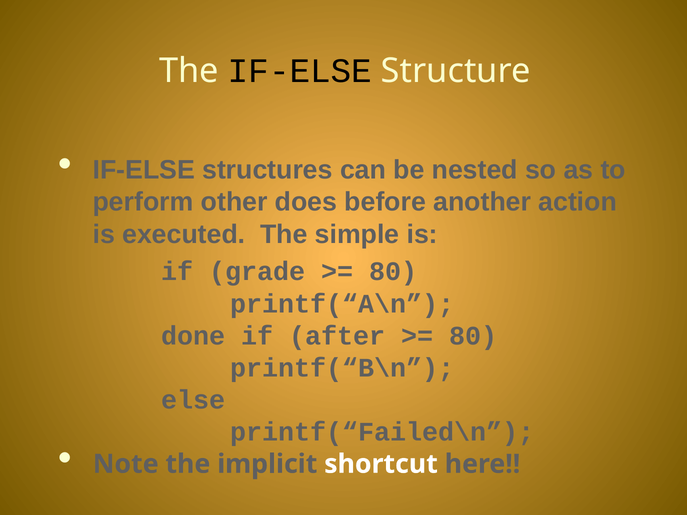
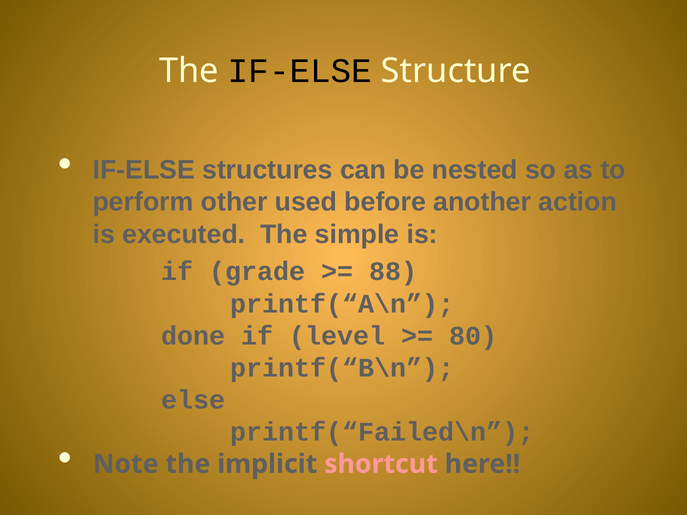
does: does -> used (306, 202)
80: 80 -> 88 (393, 272)
after: after -> level (337, 336)
shortcut colour: white -> pink (381, 464)
